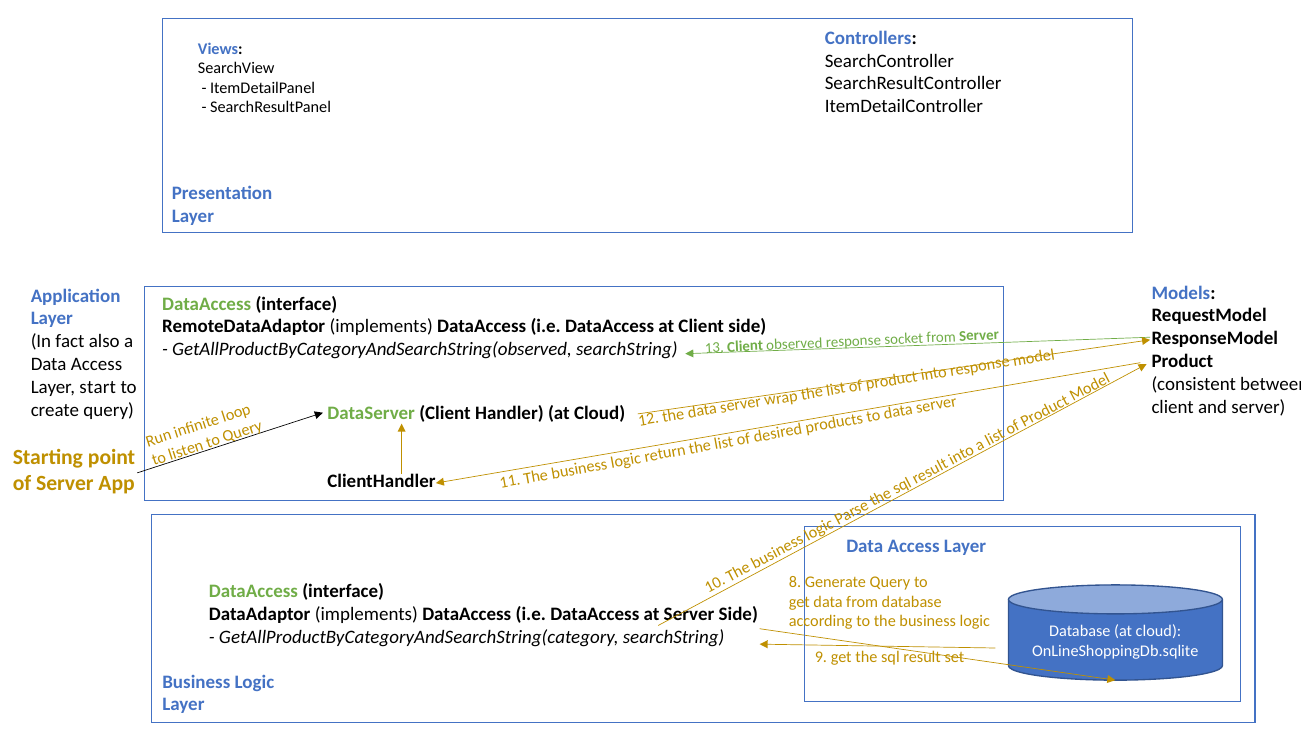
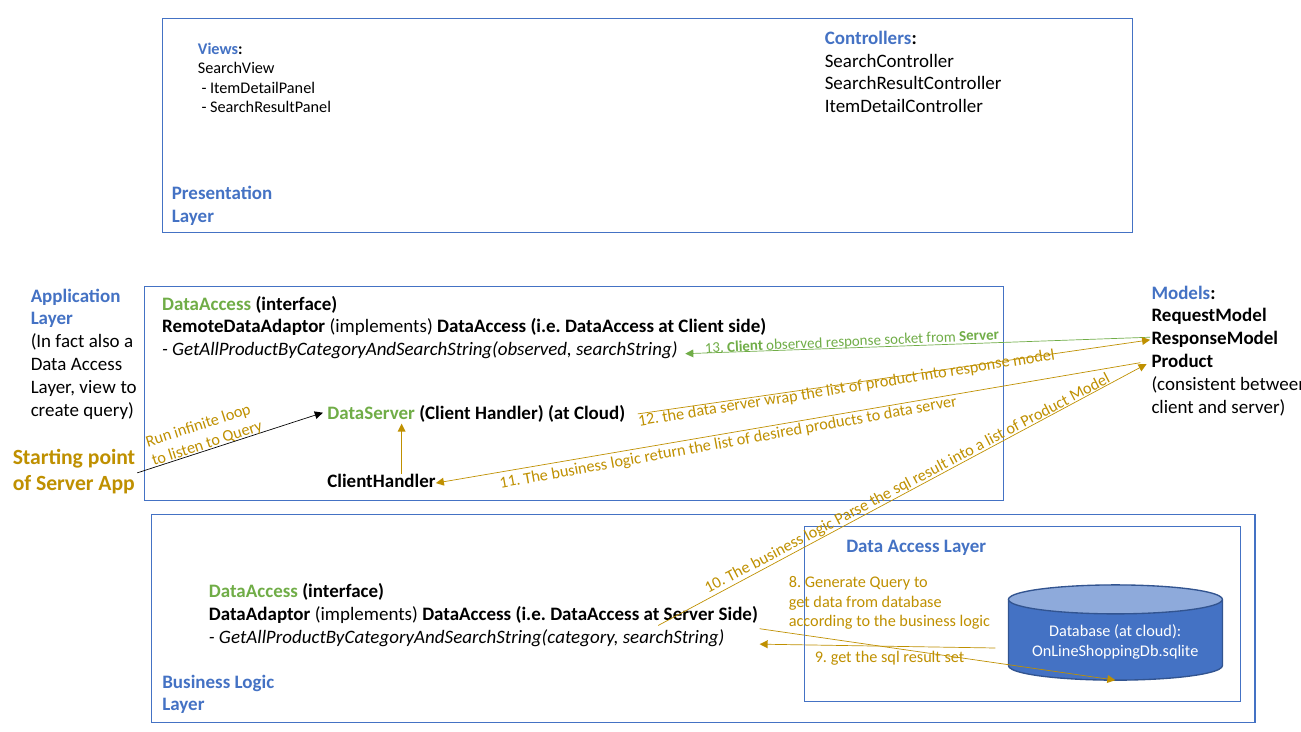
start: start -> view (98, 387)
